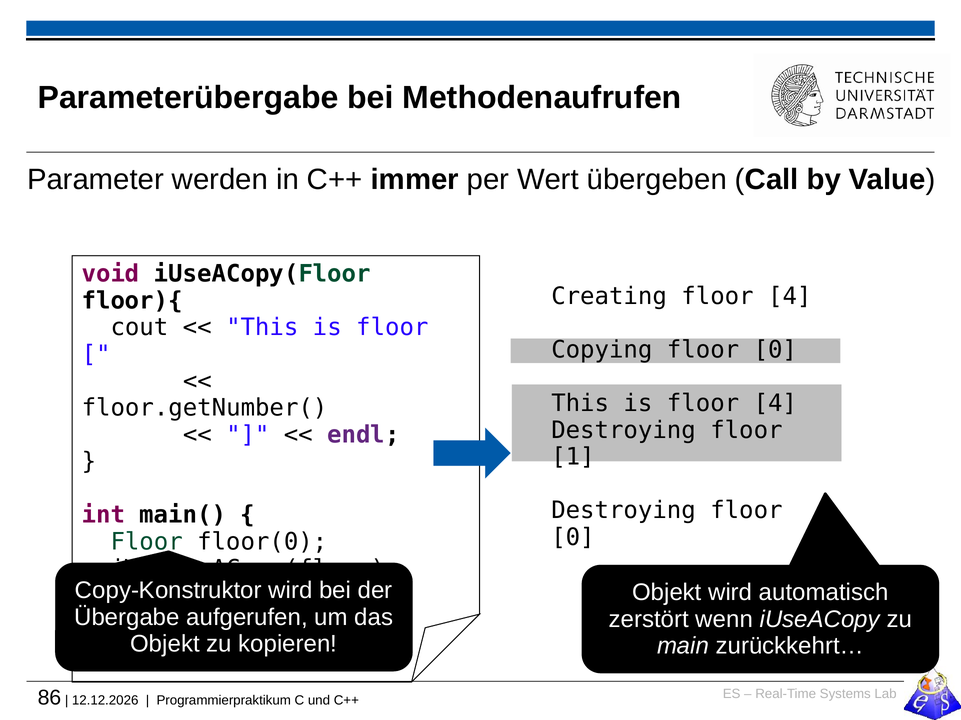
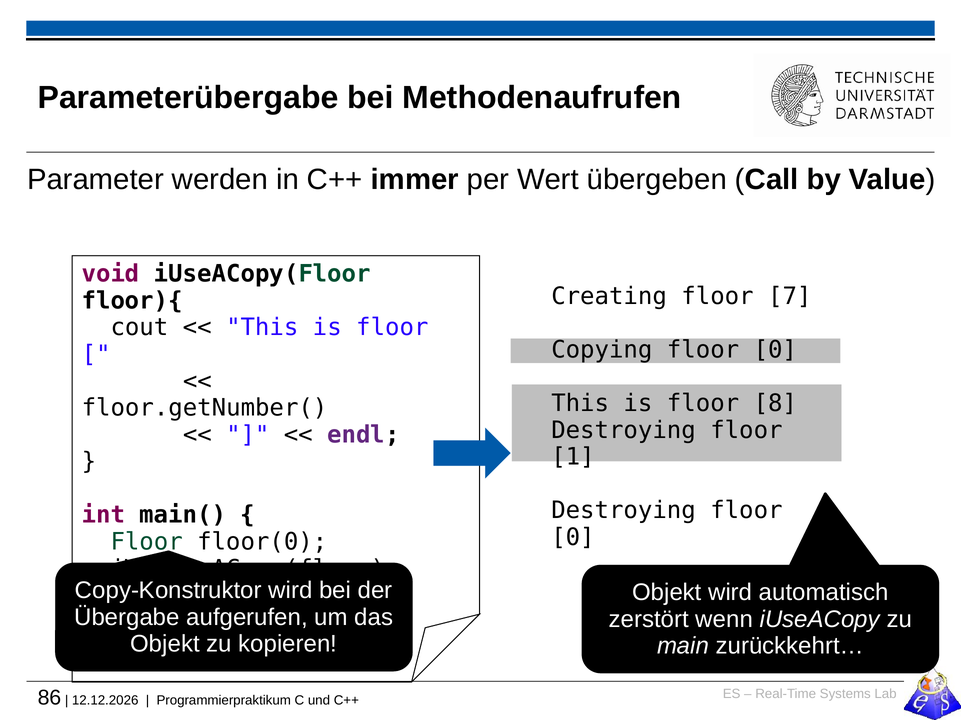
Creating floor 4: 4 -> 7 (790, 297)
is floor 4: 4 -> 8 (775, 404)
